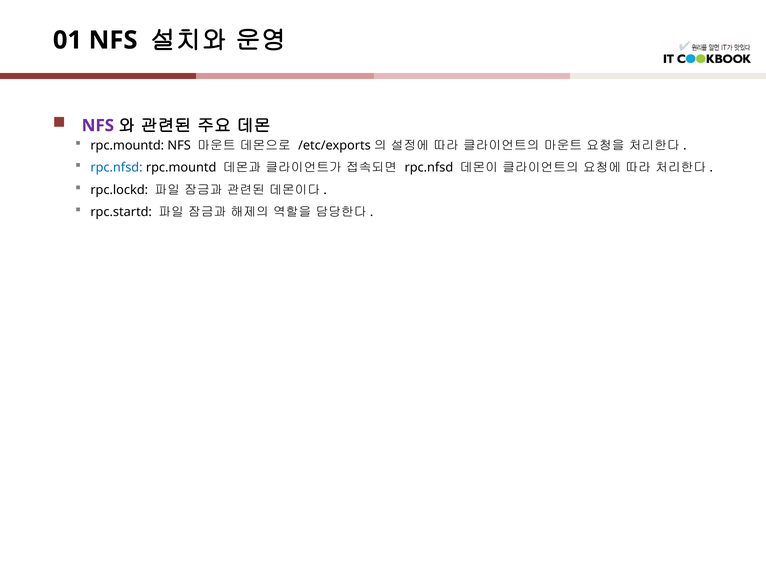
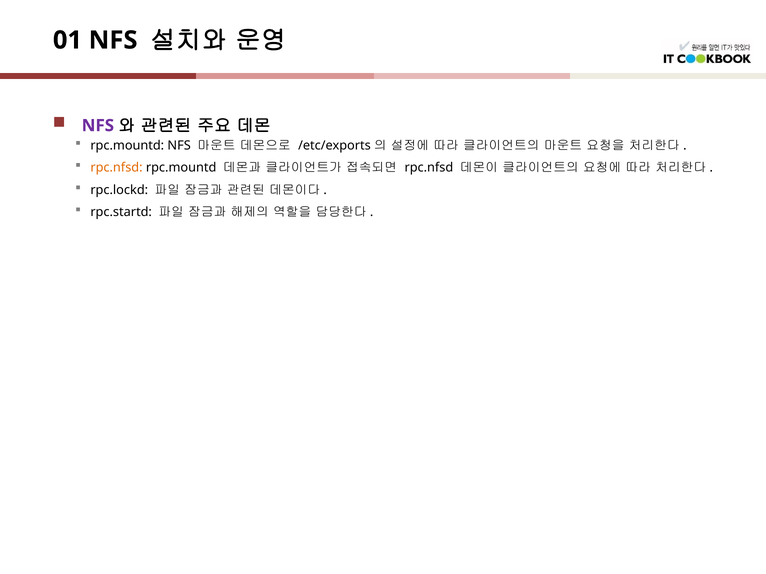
rpc.nfsd colour: blue -> orange (116, 168)
